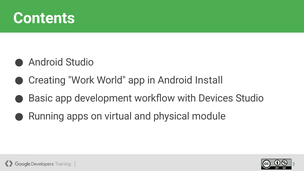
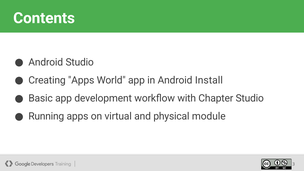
Creating Work: Work -> Apps (81, 80)
Devices: Devices -> Chapter (216, 98)
